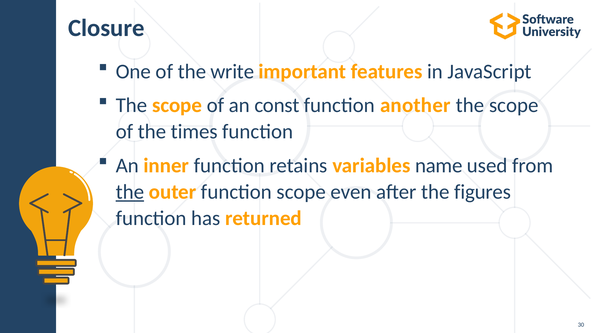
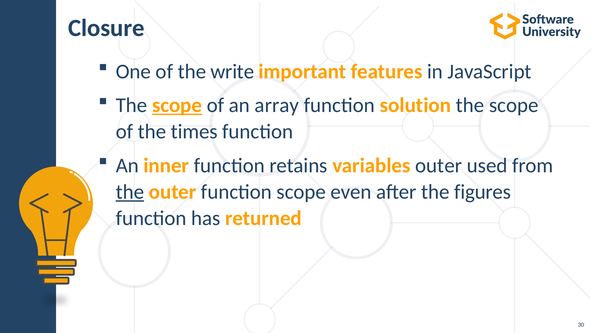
scope underline: none -> present (177, 105)
const: const -> array (277, 105)
another: another -> solution (415, 105)
variables name: name -> outer (439, 165)
